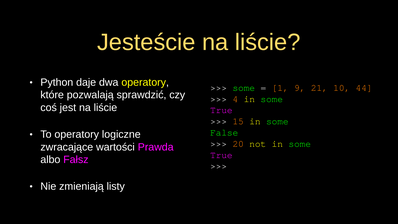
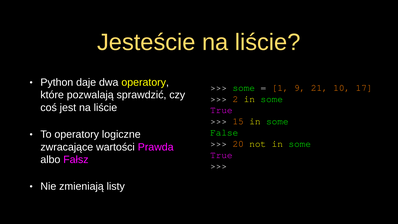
44: 44 -> 17 (364, 88)
4: 4 -> 2 (235, 99)
